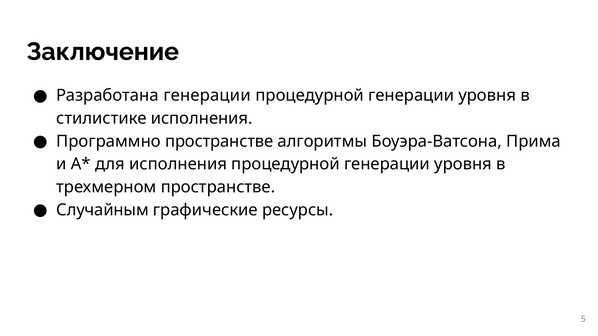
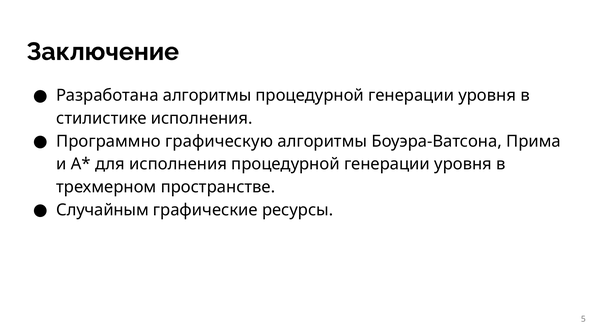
Разработана генерации: генерации -> алгоритмы (207, 95)
Программно пространстве: пространстве -> графическую (219, 141)
